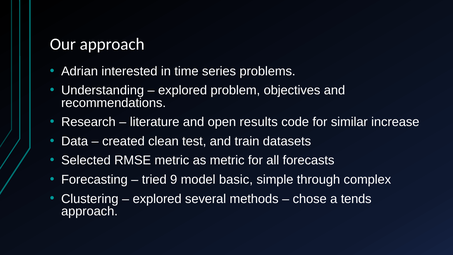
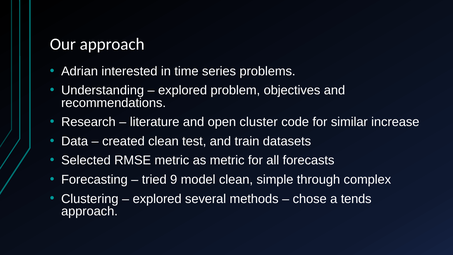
results: results -> cluster (259, 122)
model basic: basic -> clean (236, 180)
